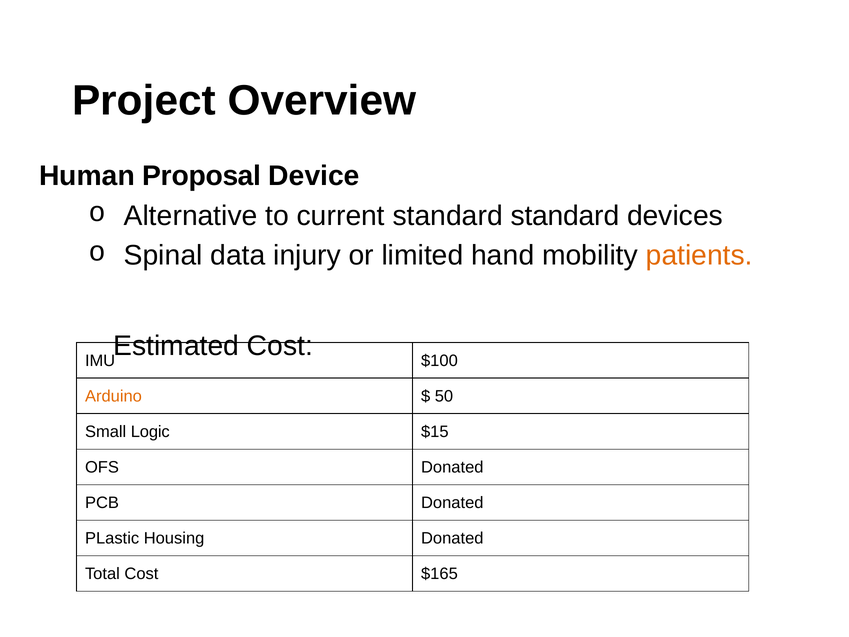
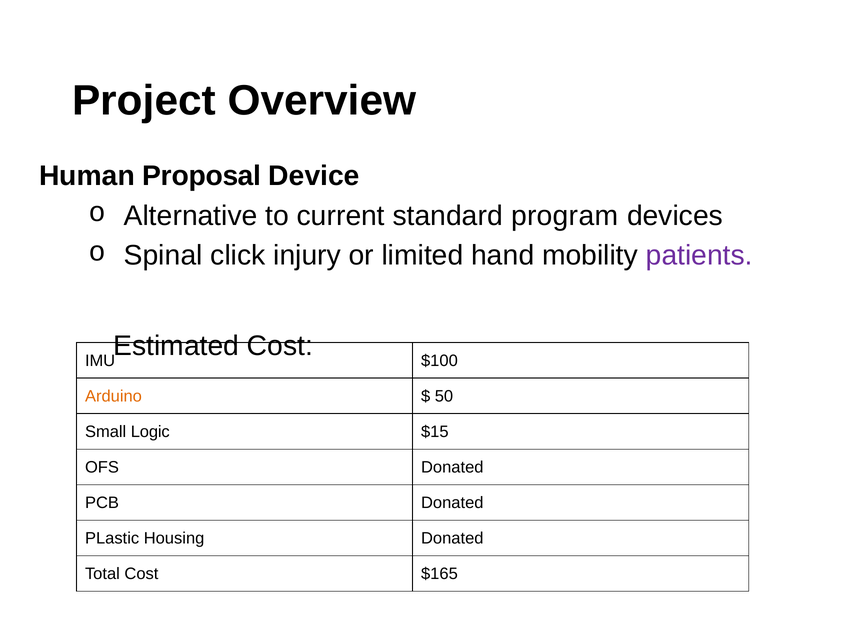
standard standard: standard -> program (565, 216)
data: data -> click (238, 255)
patients colour: orange -> purple (699, 255)
